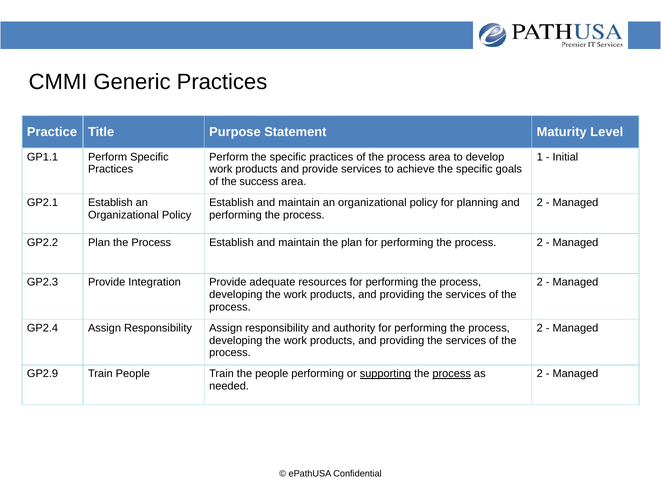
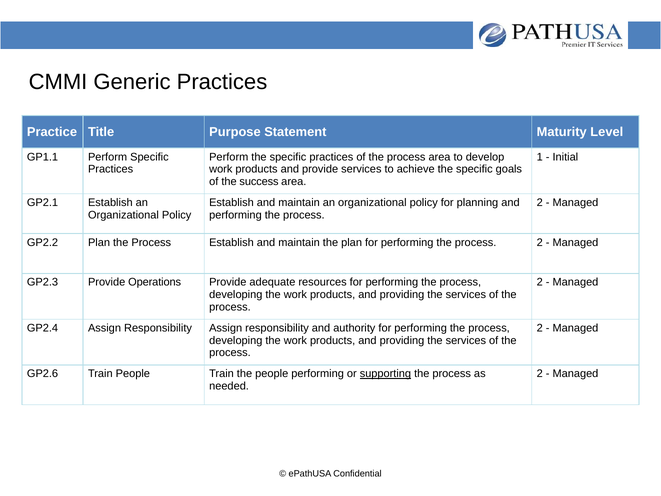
Integration: Integration -> Operations (155, 282)
GP2.9: GP2.9 -> GP2.6 (43, 374)
process underline: present -> none (452, 374)
